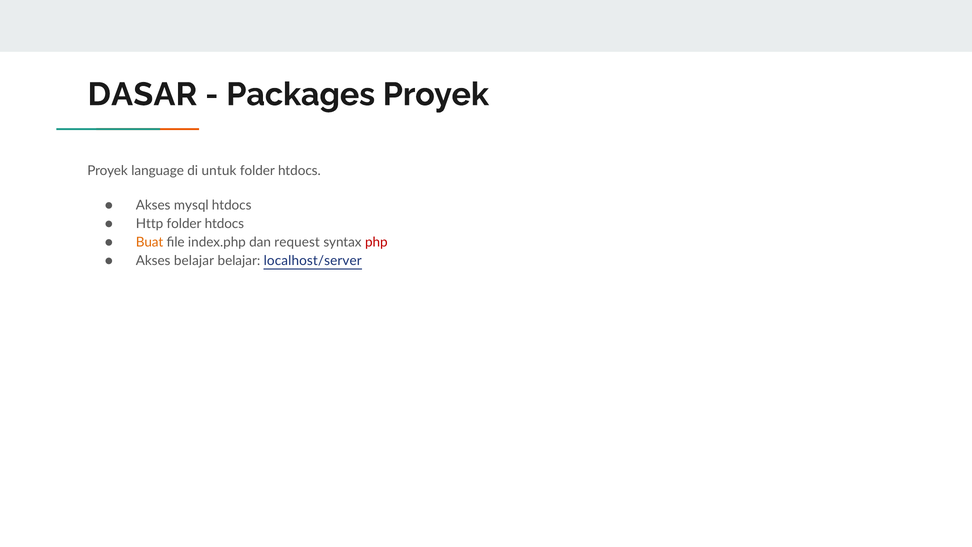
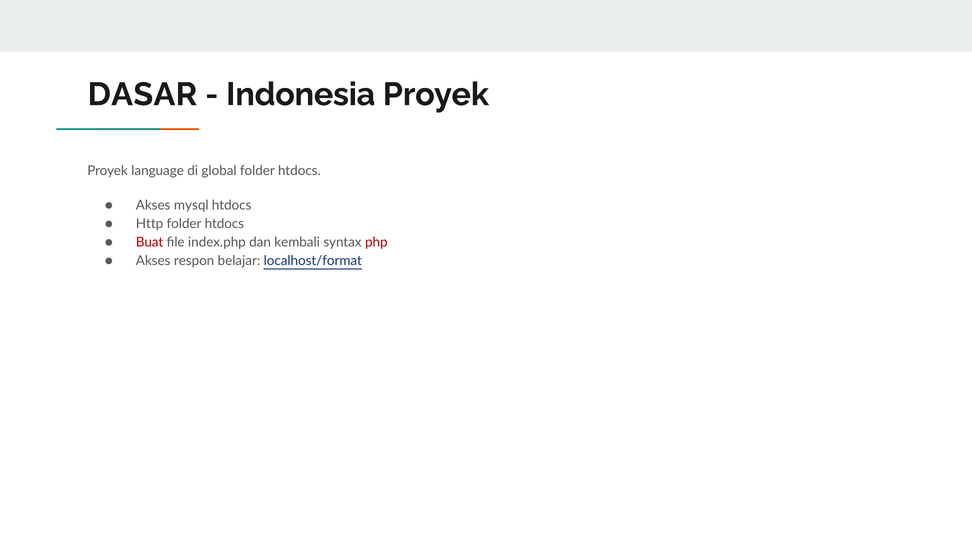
Packages: Packages -> Indonesia (301, 94)
untuk: untuk -> global (219, 171)
Buat colour: orange -> red (150, 242)
request: request -> kembali (297, 242)
Akses belajar: belajar -> respon (194, 261)
localhost/server: localhost/server -> localhost/format (313, 261)
